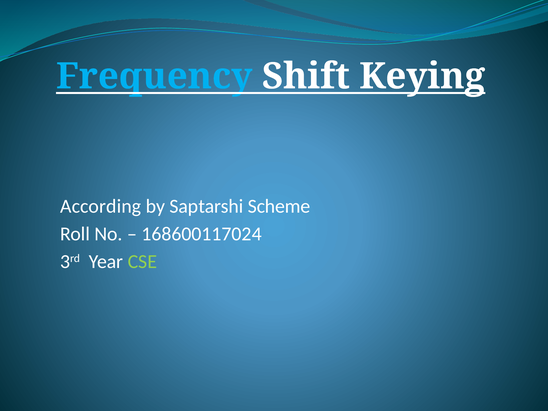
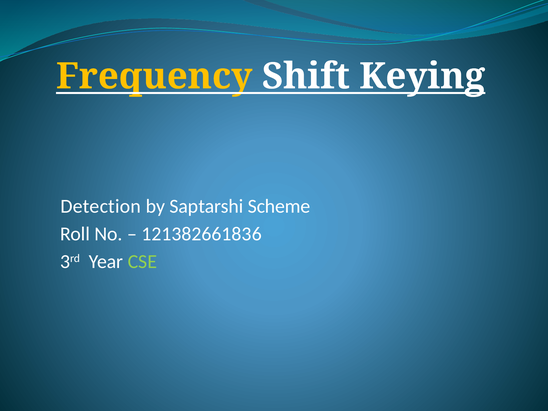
Frequency colour: light blue -> yellow (154, 76)
According: According -> Detection (101, 206)
168600117024: 168600117024 -> 121382661836 (202, 234)
